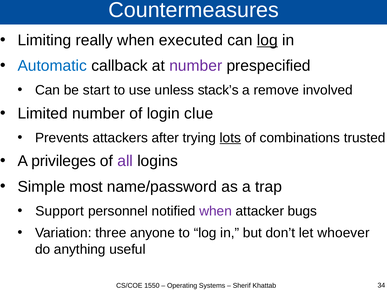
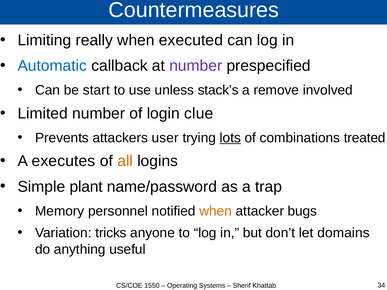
log underline: present -> none (267, 40)
after: after -> user (165, 138)
trusted: trusted -> treated (365, 138)
privileges: privileges -> executes (63, 161)
all colour: purple -> orange (125, 161)
most: most -> plant (86, 187)
Support: Support -> Memory (60, 211)
when colour: purple -> orange (216, 211)
three: three -> tricks (111, 233)
whoever: whoever -> domains (344, 233)
